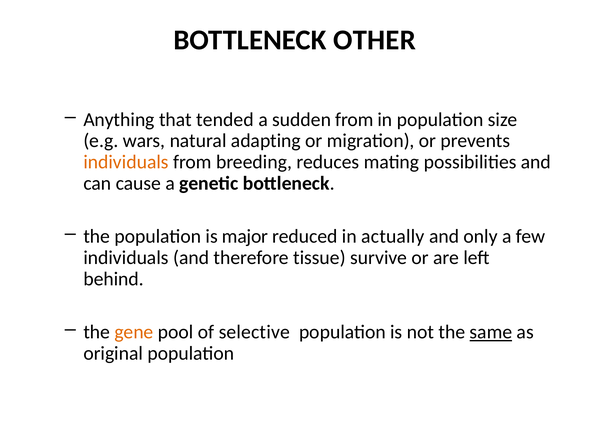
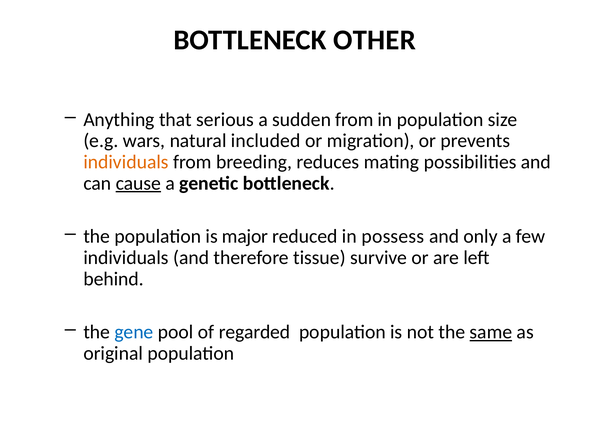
tended: tended -> serious (225, 119)
adapting: adapting -> included (266, 141)
cause underline: none -> present (138, 183)
actually: actually -> possess (393, 236)
gene colour: orange -> blue (134, 332)
selective: selective -> regarded (254, 332)
